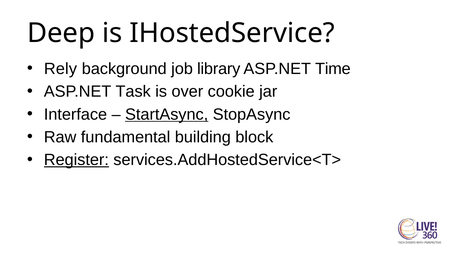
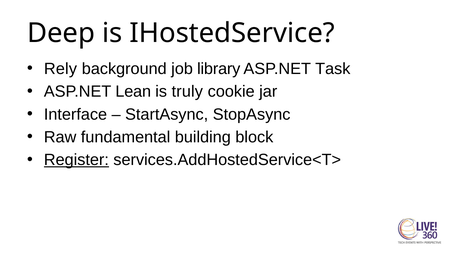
Time: Time -> Task (333, 69)
Task: Task -> Lean (133, 92)
over: over -> truly (187, 92)
StartAsync underline: present -> none (167, 114)
